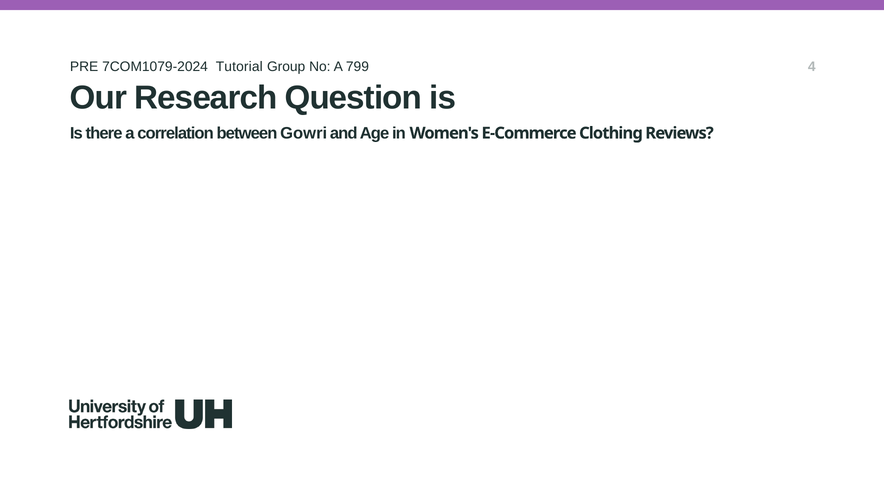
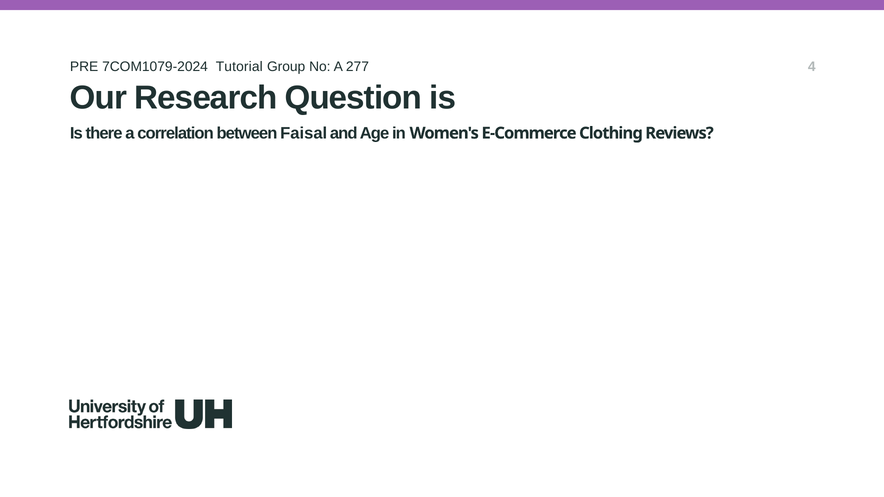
799: 799 -> 277 (357, 67)
Gowri: Gowri -> Faisal (304, 133)
